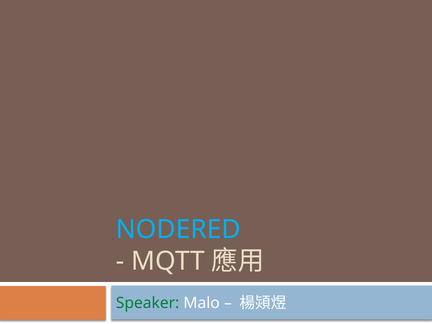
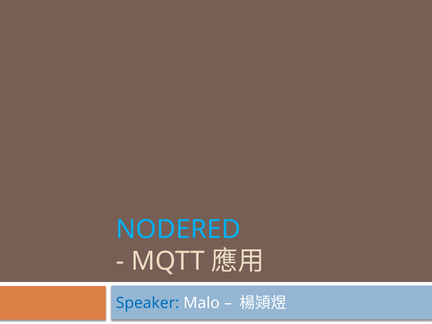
Speaker colour: green -> blue (148, 303)
